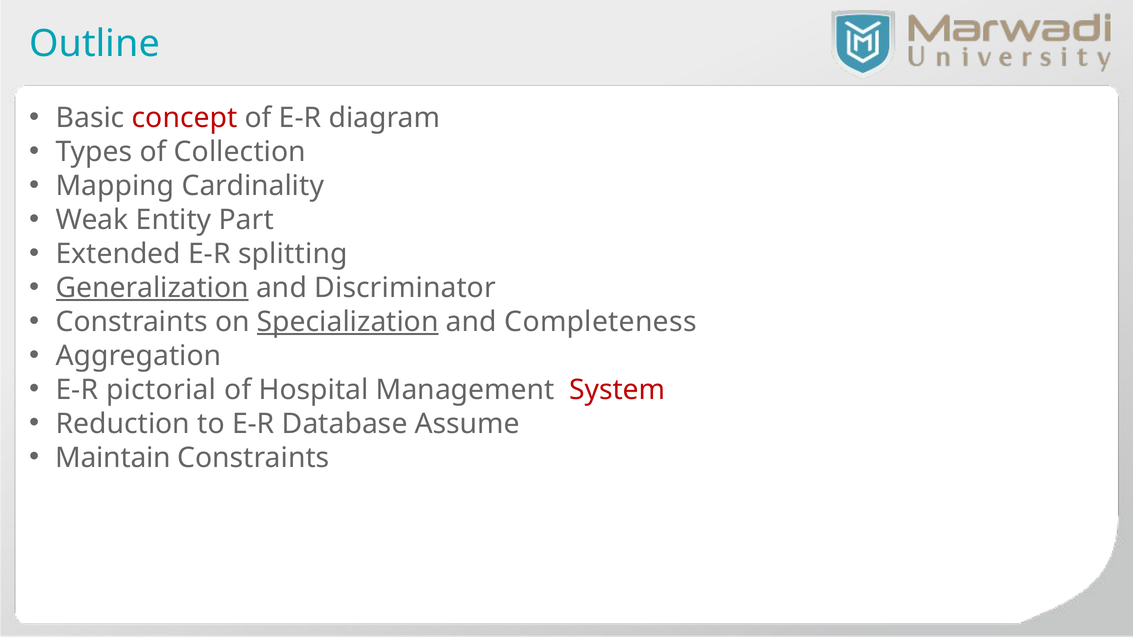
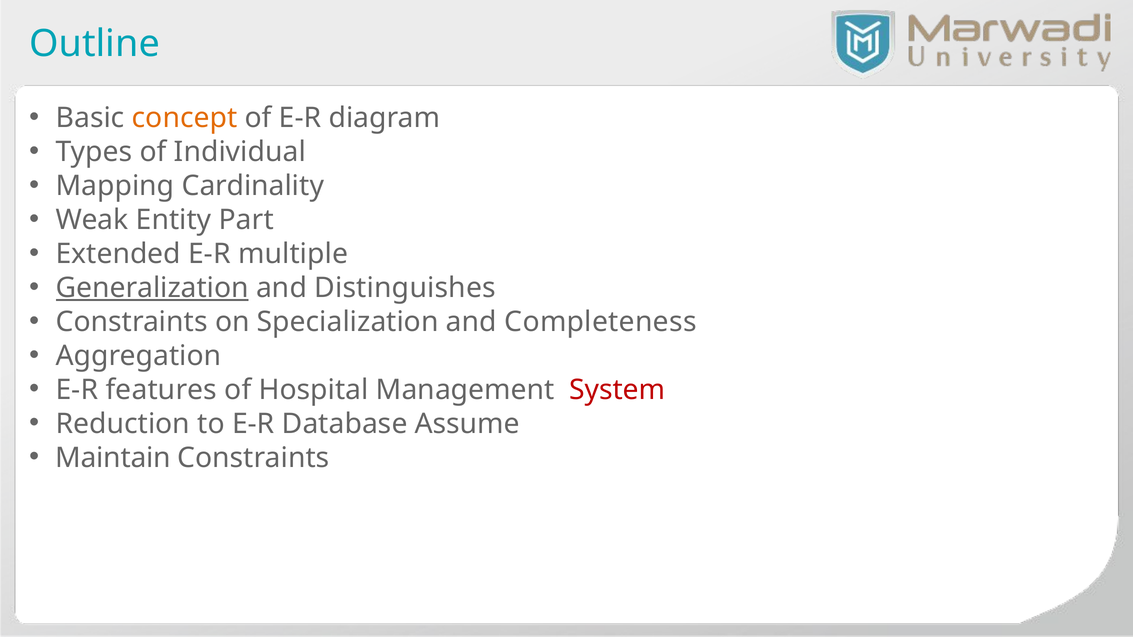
concept colour: red -> orange (185, 118)
Collection: Collection -> Individual (240, 152)
splitting: splitting -> multiple (293, 254)
Discriminator: Discriminator -> Distinguishes (405, 288)
Specialization underline: present -> none (348, 322)
pictorial: pictorial -> features (161, 390)
